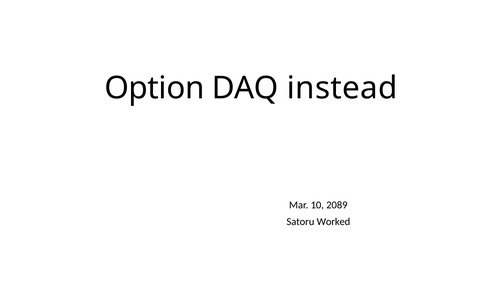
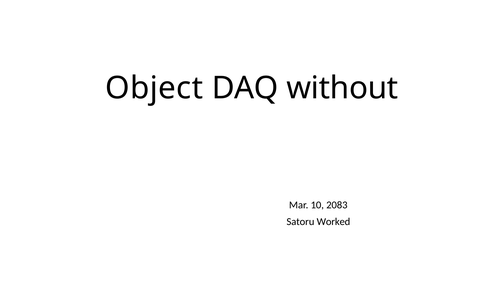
Option: Option -> Object (154, 88)
instead: instead -> without (342, 88)
2089: 2089 -> 2083 (337, 205)
